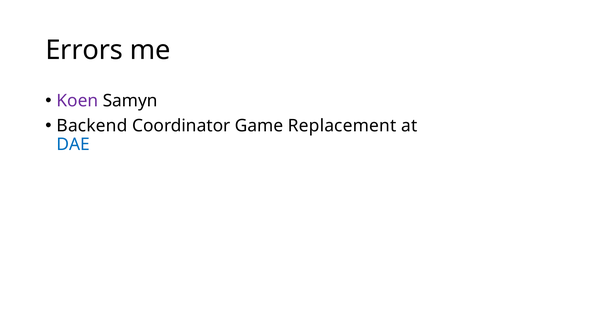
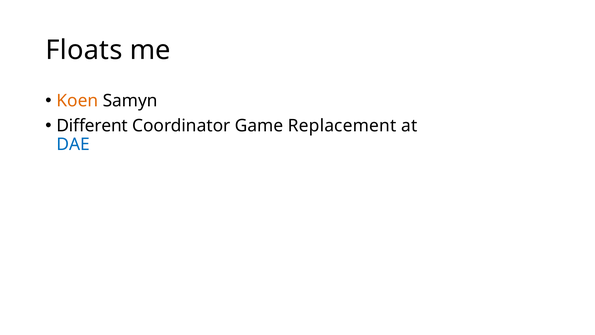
Errors: Errors -> Floats (84, 50)
Koen colour: purple -> orange (77, 101)
Backend: Backend -> Different (92, 126)
